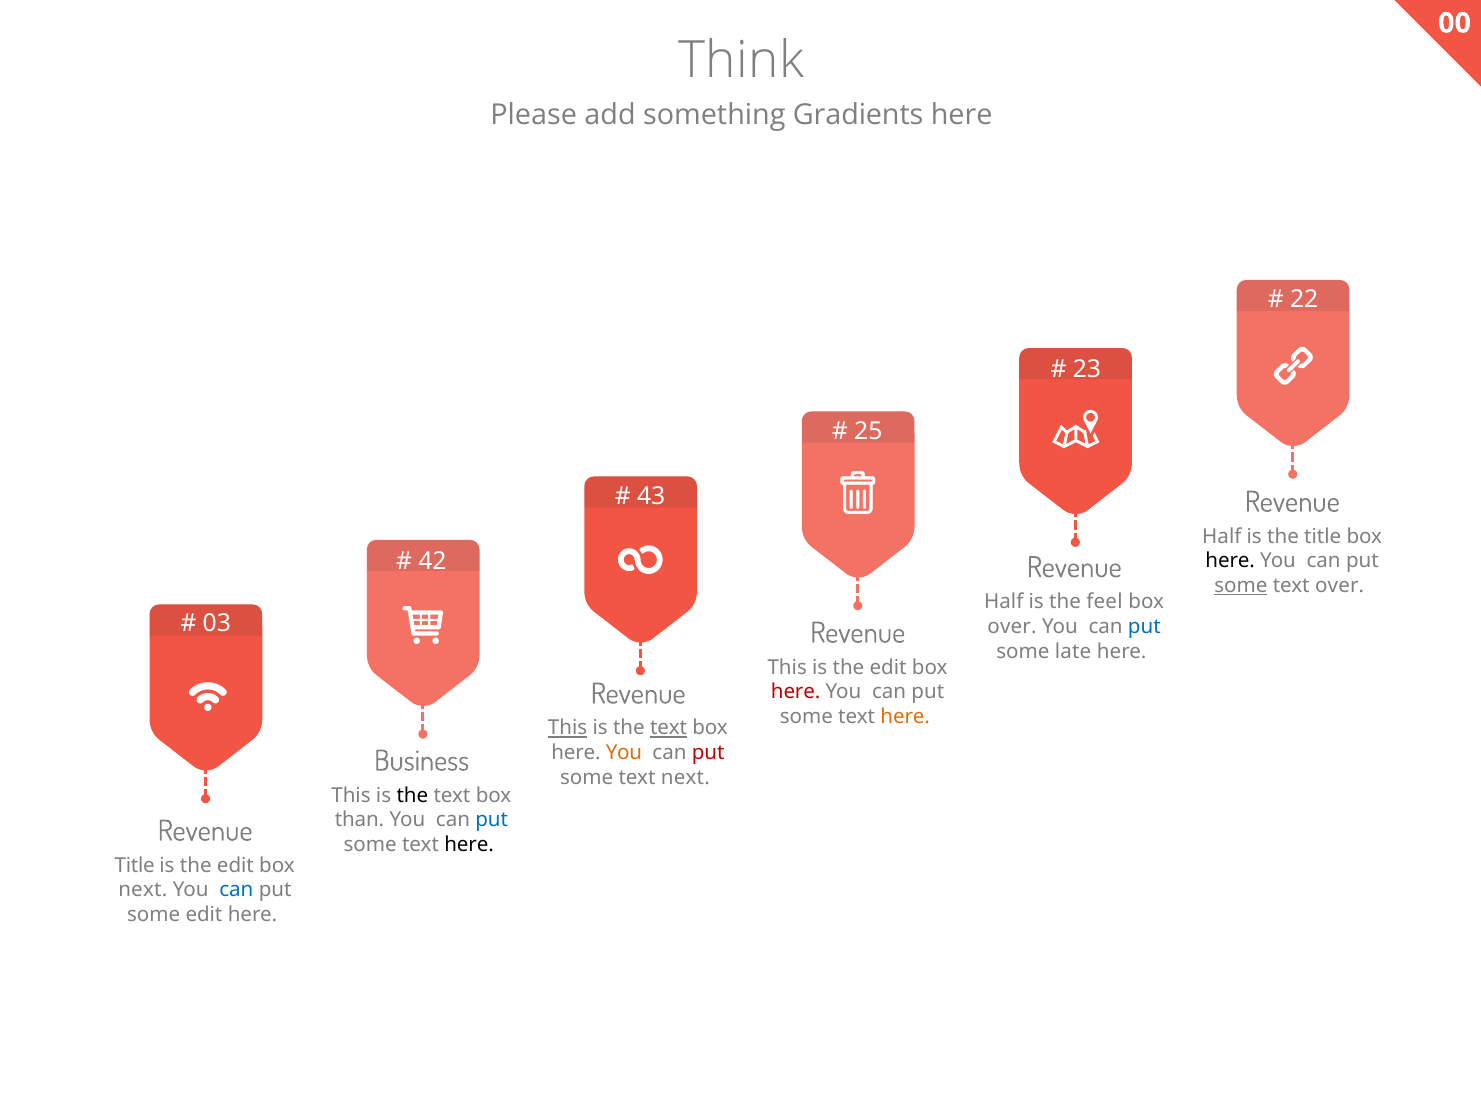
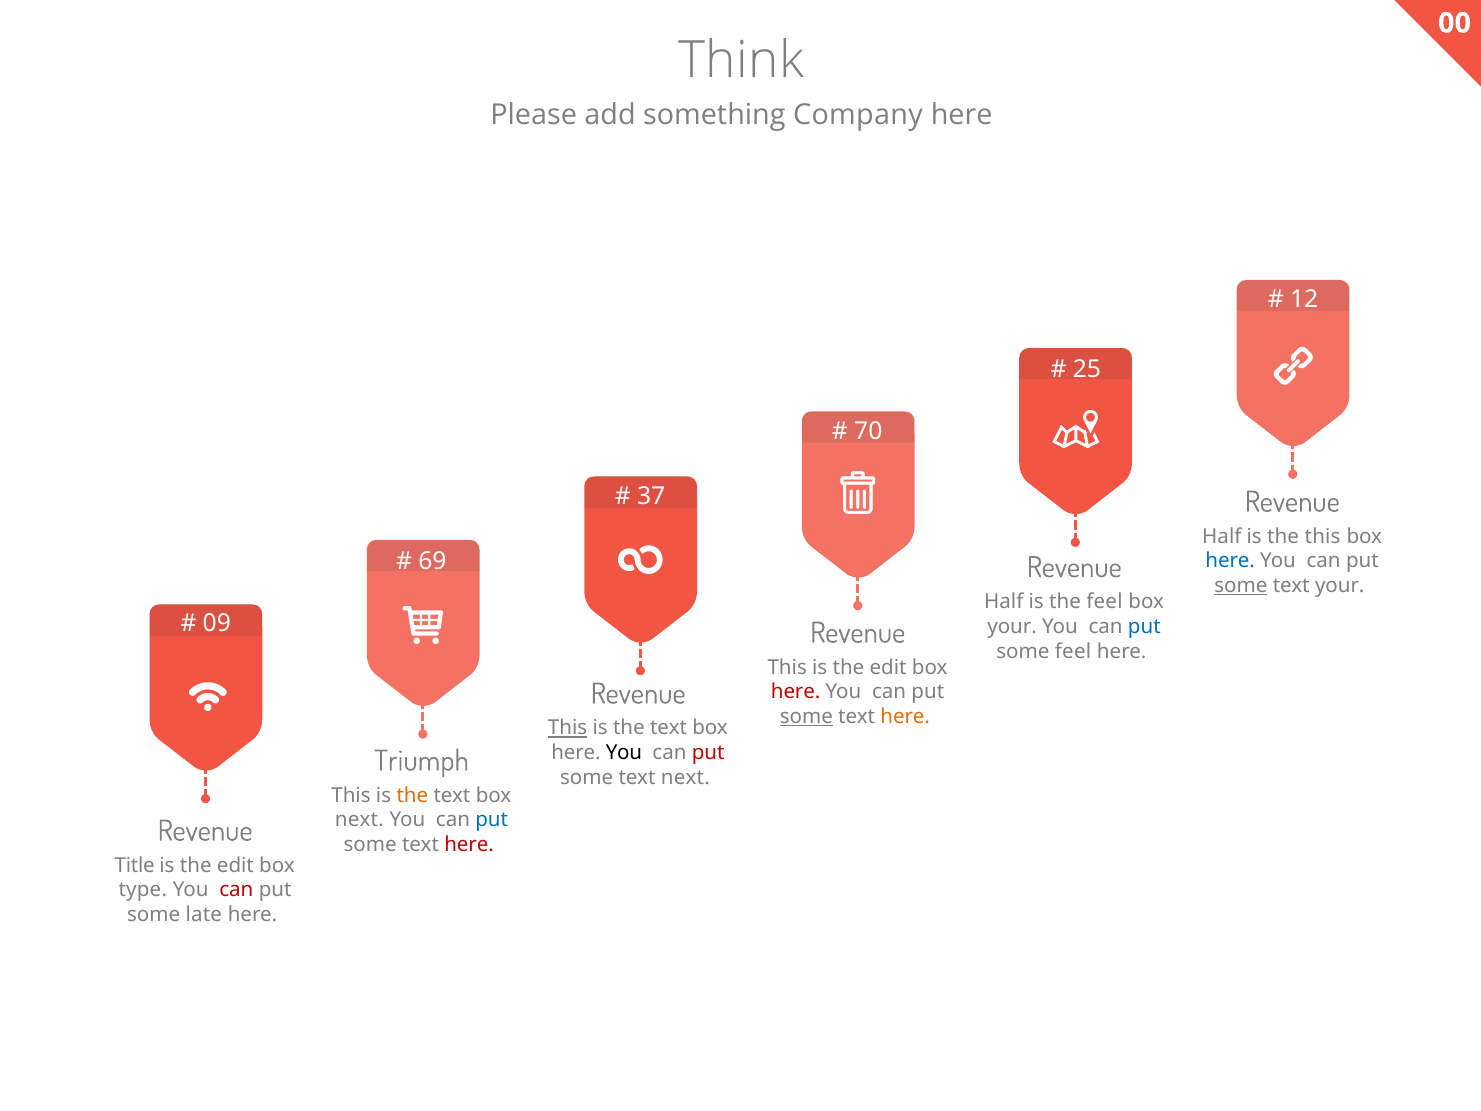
Gradients: Gradients -> Company (858, 115)
22: 22 -> 12 (1304, 299)
23: 23 -> 25 (1087, 369)
25: 25 -> 70 (868, 431)
43: 43 -> 37 (651, 496)
the title: title -> this (1323, 536)
42: 42 -> 69 (432, 561)
here colour: black -> blue (1230, 561)
text over: over -> your (1340, 586)
03: 03 -> 09 (217, 623)
over: over -> your (1012, 626)
some late: late -> feel (1073, 651)
some underline: none -> present (806, 717)
text underline: present -> none (669, 728)
You colour: orange -> black (624, 753)
Business: Business -> Triumph (422, 761)
the colour: black -> orange (412, 795)
than: than -> next (359, 820)
here colour: black -> red (469, 844)
next: next -> type (143, 890)
can colour: blue -> red (236, 890)
some edit: edit -> late (204, 915)
